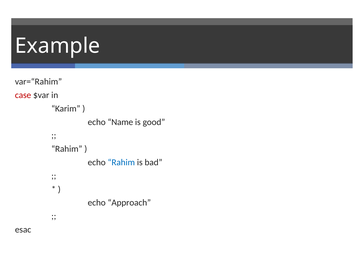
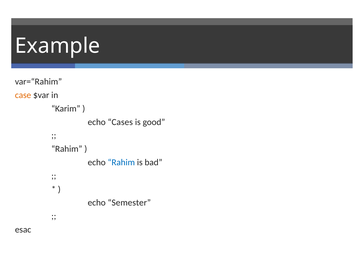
case colour: red -> orange (23, 95)
Name: Name -> Cases (120, 122)
Approach: Approach -> Semester (129, 203)
